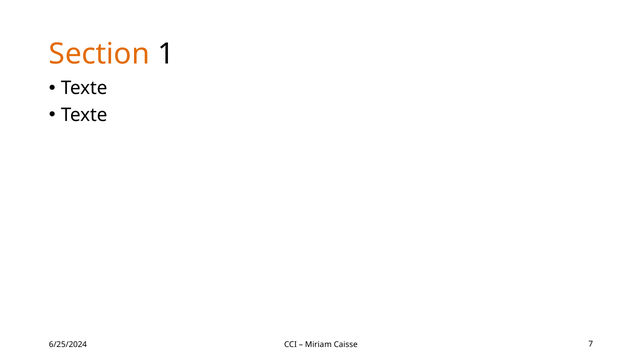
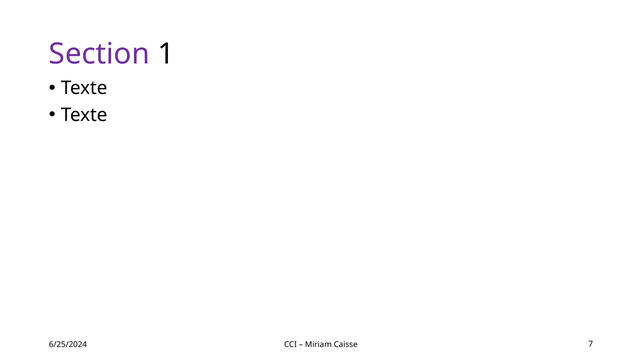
Section colour: orange -> purple (99, 54)
